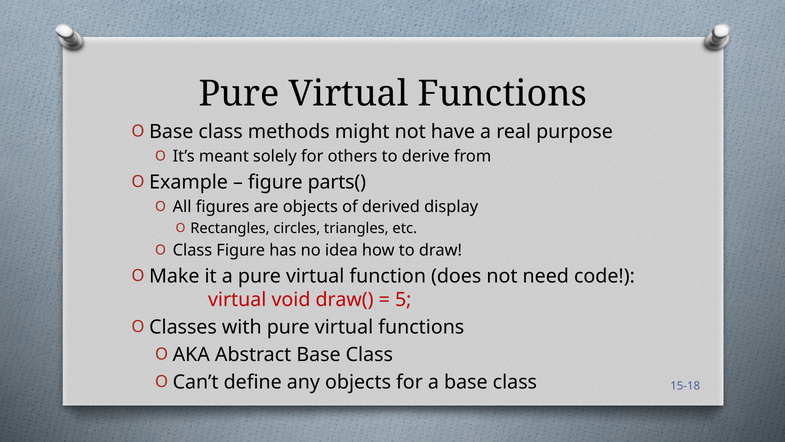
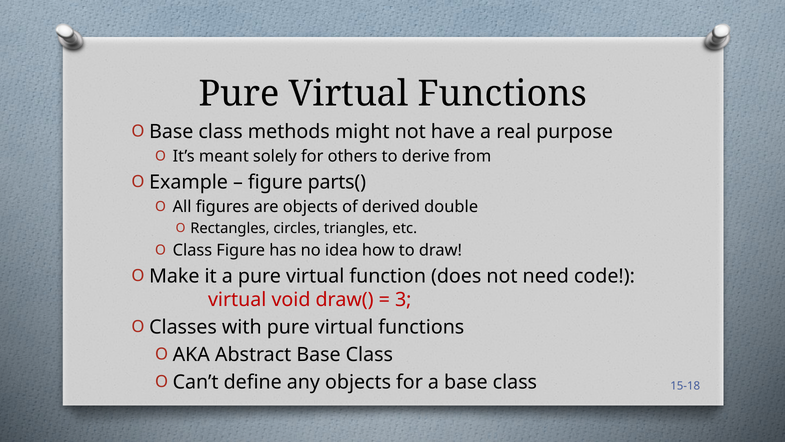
display: display -> double (451, 207)
5: 5 -> 3 (403, 299)
